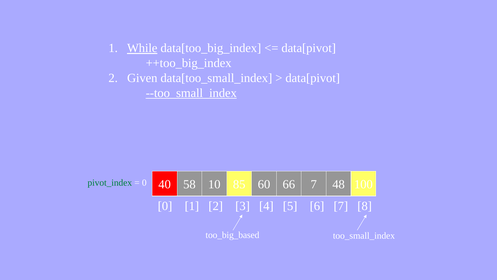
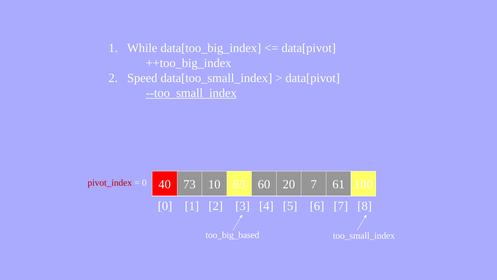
While underline: present -> none (142, 48)
Given: Given -> Speed (142, 78)
pivot_index colour: green -> red (110, 183)
58: 58 -> 73 (189, 184)
85: 85 -> 63 (239, 184)
66: 66 -> 20 (289, 184)
48: 48 -> 61 (339, 184)
